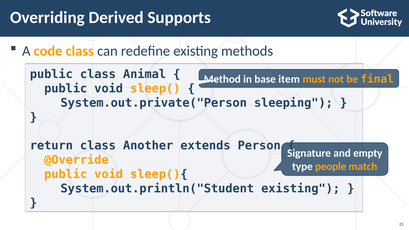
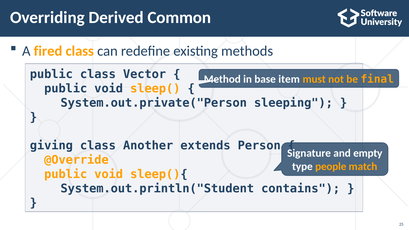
Supports: Supports -> Common (179, 18)
code: code -> fired (48, 51)
Animal: Animal -> Vector (145, 74)
return: return -> giving (51, 146)
System.out.println("Student existing: existing -> contains (301, 189)
